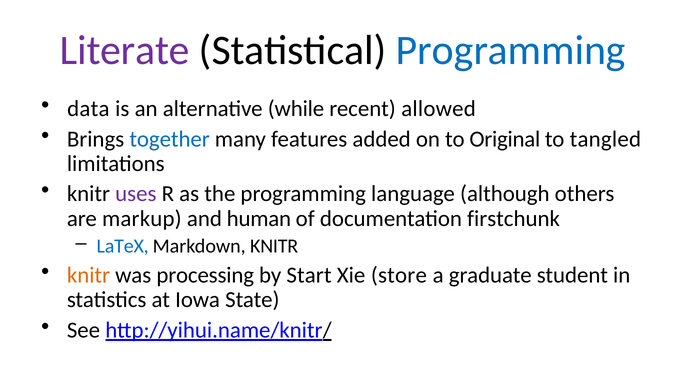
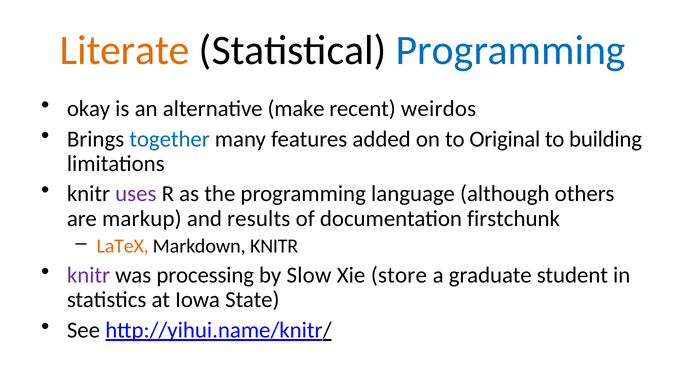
Literate colour: purple -> orange (125, 51)
data: data -> okay (89, 109)
while: while -> make (296, 109)
allowed: allowed -> weirdos (439, 109)
tangled: tangled -> building (606, 139)
human: human -> results (259, 219)
LaTeX colour: blue -> orange (123, 246)
knitr colour: orange -> purple (88, 275)
Start: Start -> Slow (309, 275)
